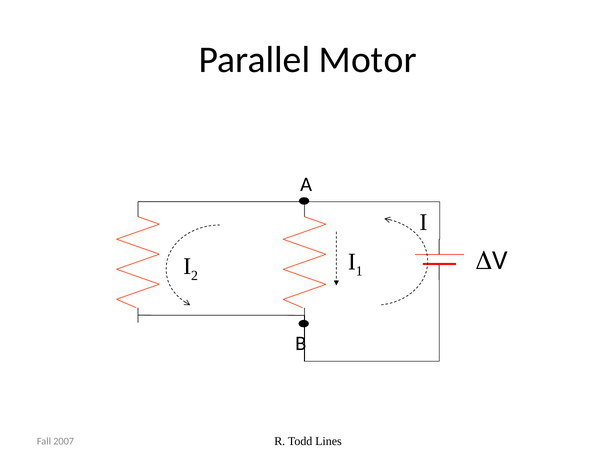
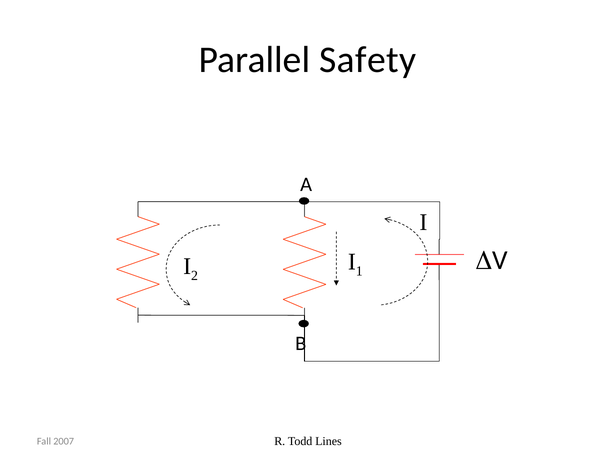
Motor: Motor -> Safety (368, 60)
